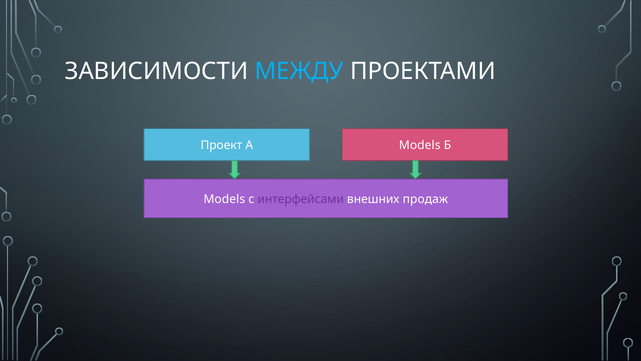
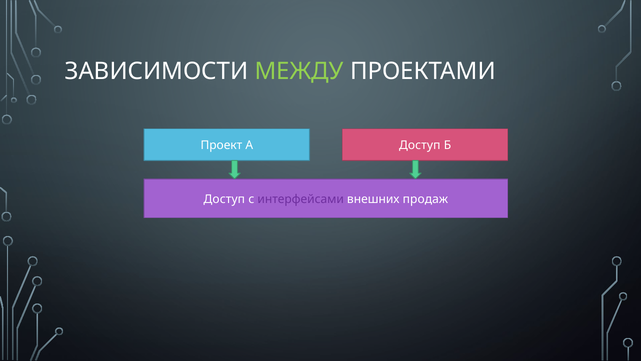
МЕЖДУ colour: light blue -> light green (299, 71)
А Models: Models -> Доступ (420, 145)
Models: Models -> Доступ (224, 199)
